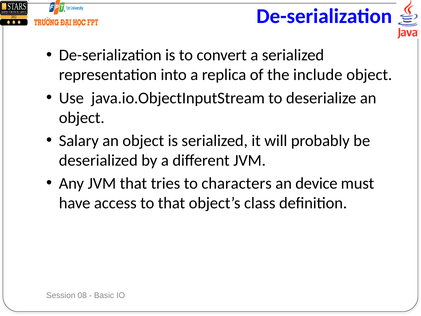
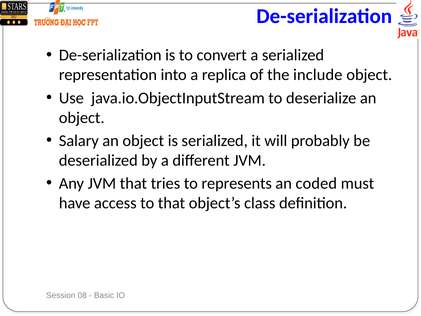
characters: characters -> represents (237, 183)
device: device -> coded (316, 183)
